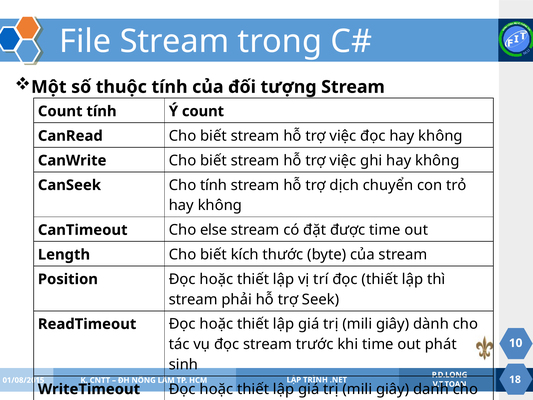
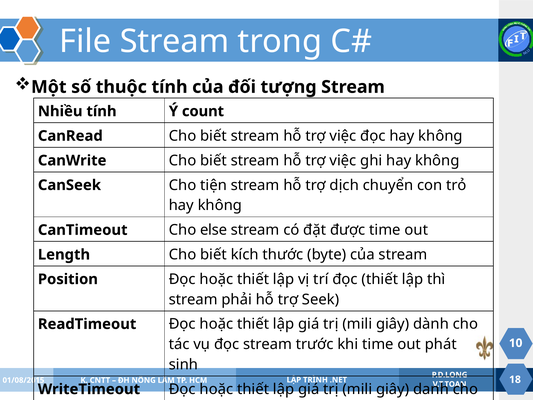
Count: Count -> Nhiều (60, 111)
Cho tính: tính -> tiện (214, 185)
